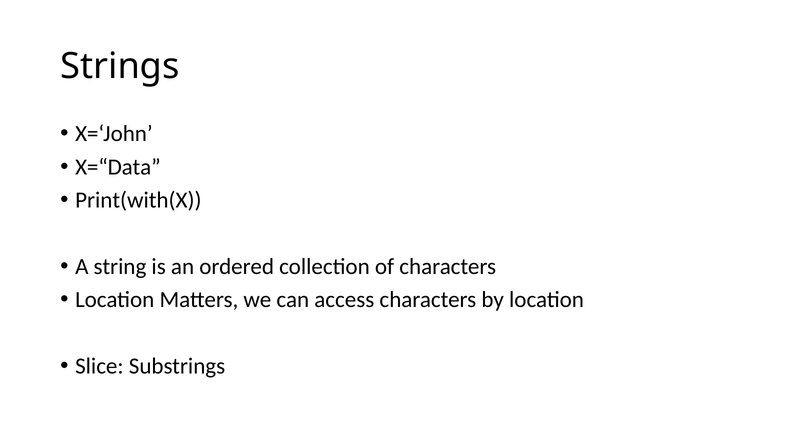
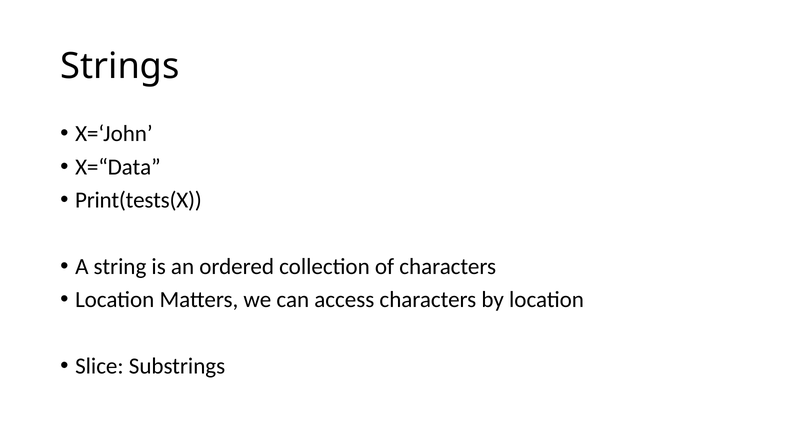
Print(with(X: Print(with(X -> Print(tests(X (138, 200)
